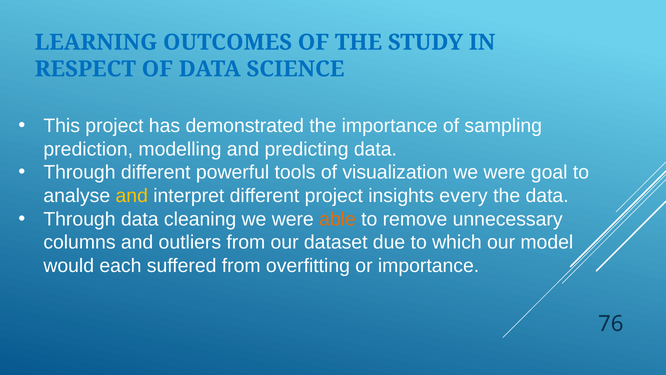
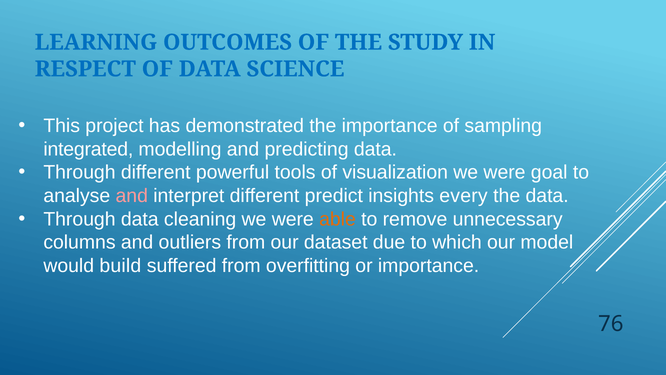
prediction: prediction -> integrated (88, 149)
and colour: yellow -> pink (132, 196)
different project: project -> predict (334, 196)
each: each -> build (120, 266)
